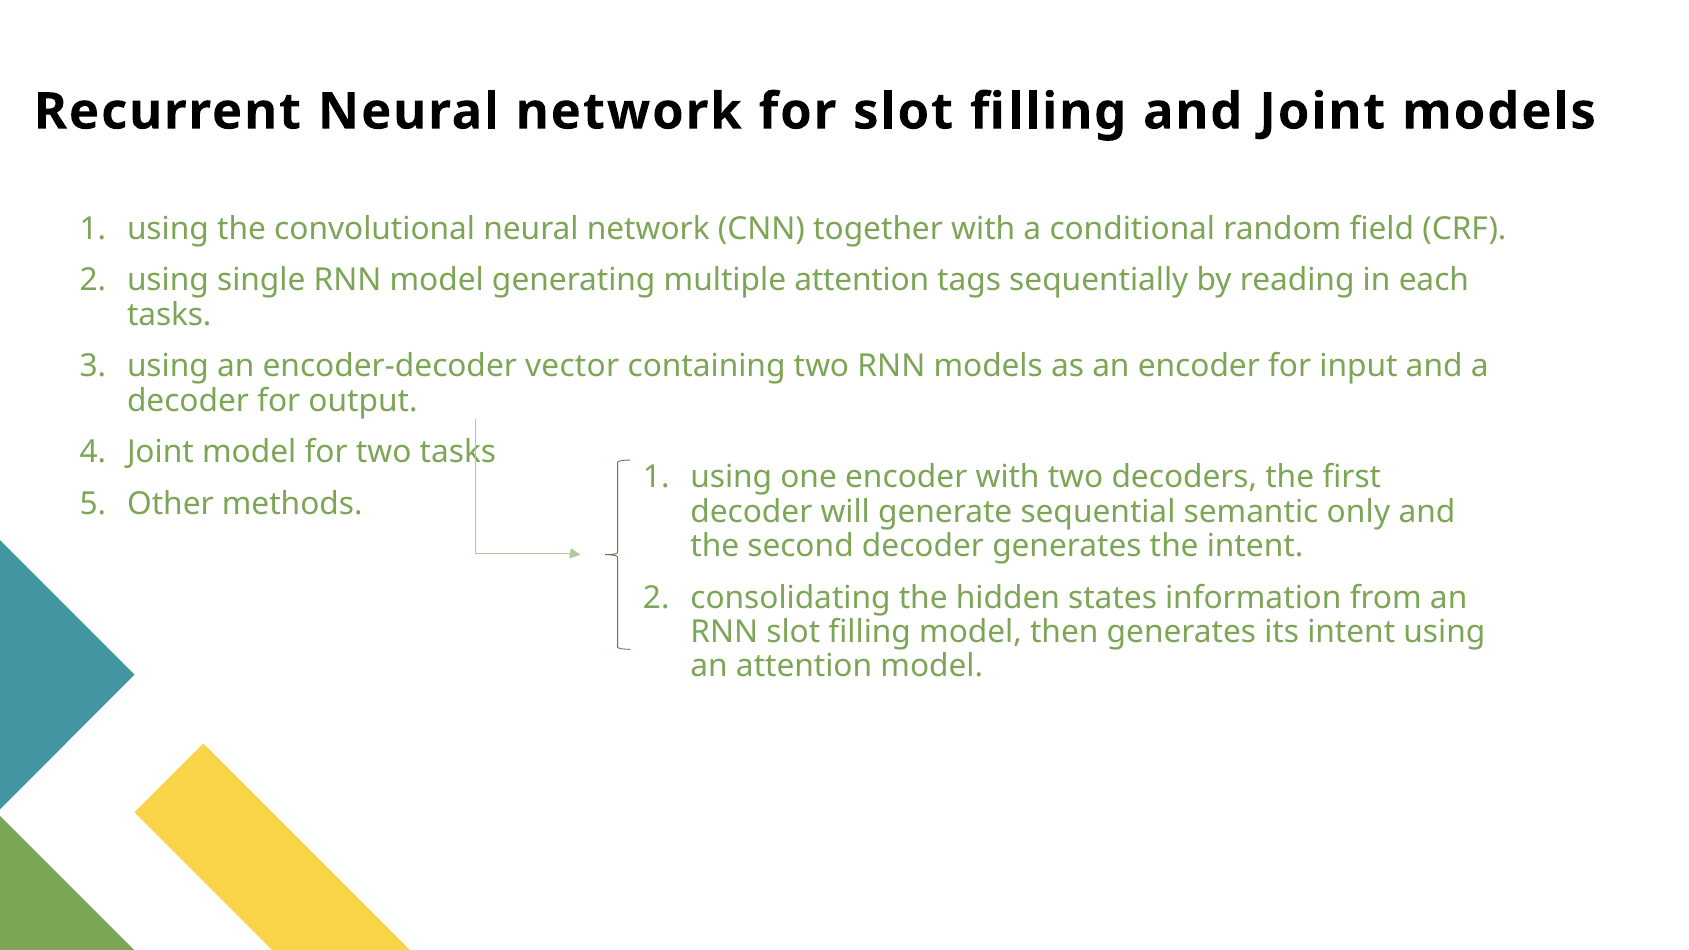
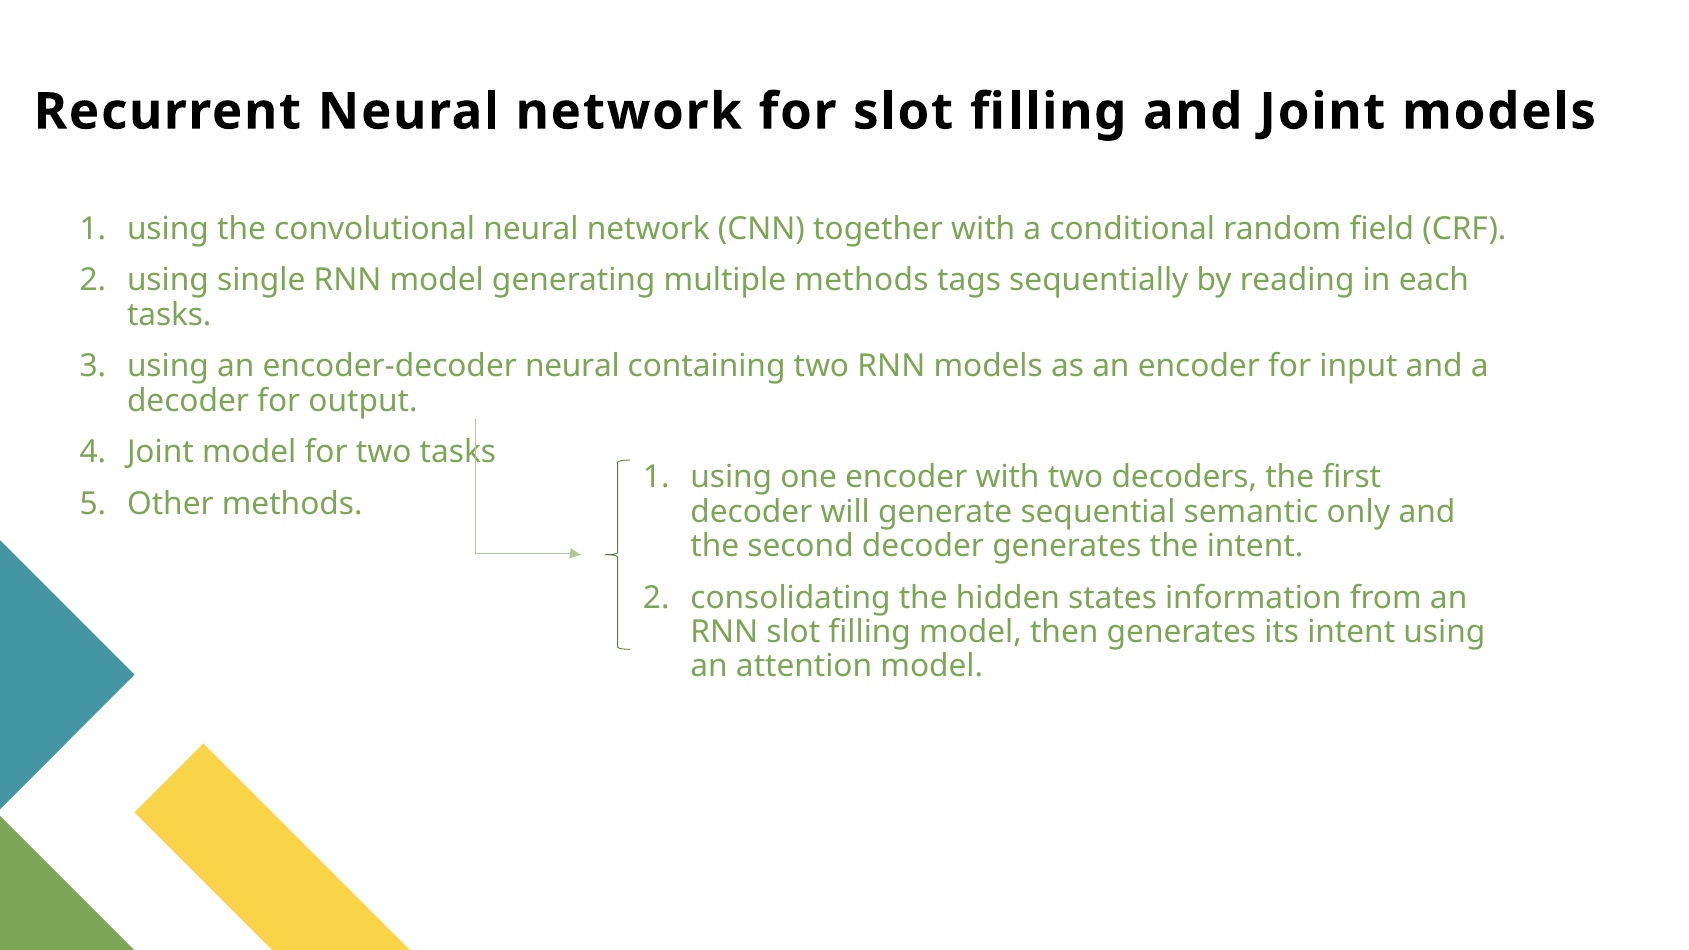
multiple attention: attention -> methods (861, 280)
encoder-decoder vector: vector -> neural (572, 366)
